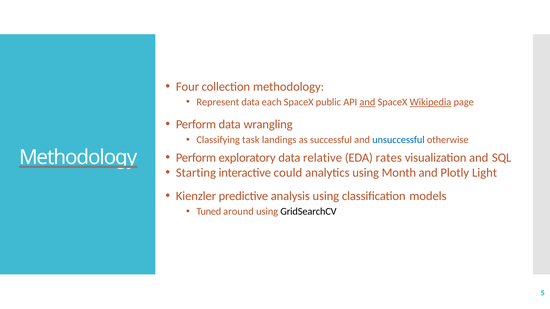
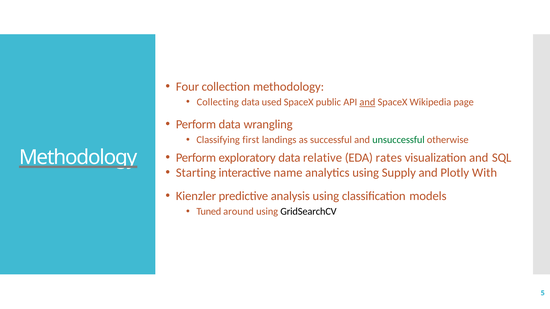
Represent: Represent -> Collecting (218, 102)
each: each -> used (272, 102)
Wikipedia underline: present -> none (430, 102)
task: task -> first (251, 140)
unsuccessful colour: blue -> green (398, 140)
could: could -> name (288, 173)
Month: Month -> Supply (399, 173)
Light: Light -> With (485, 173)
